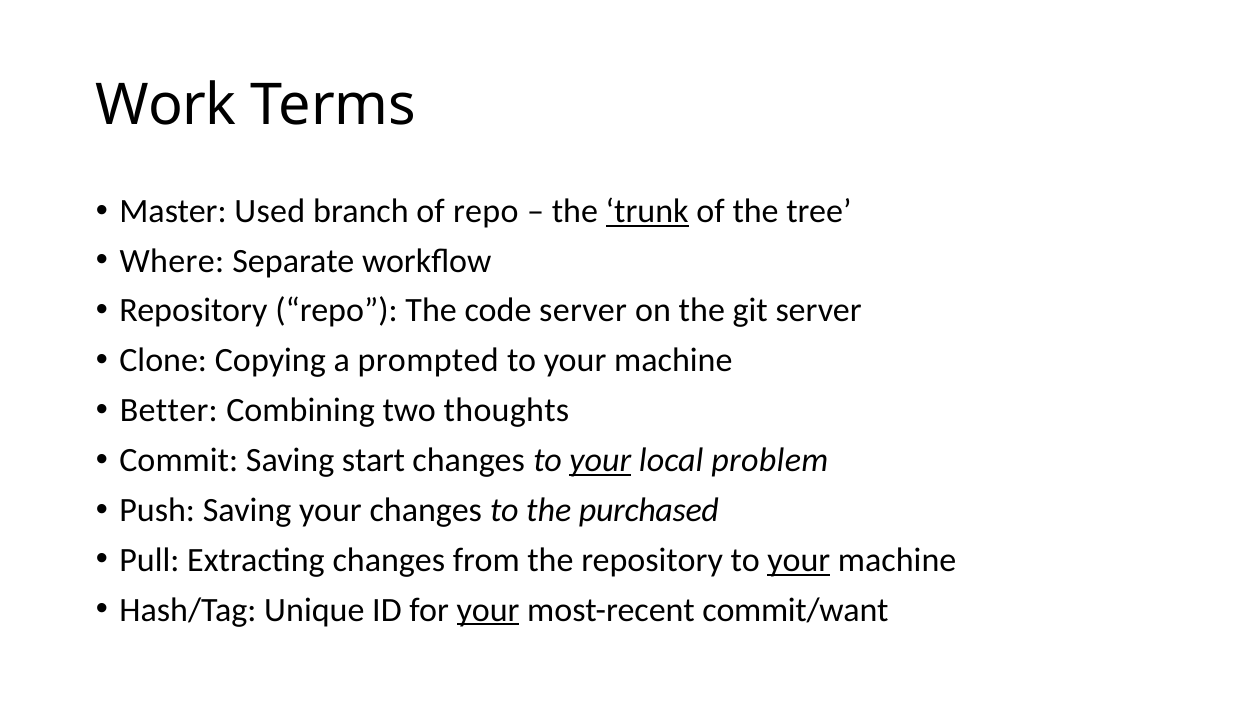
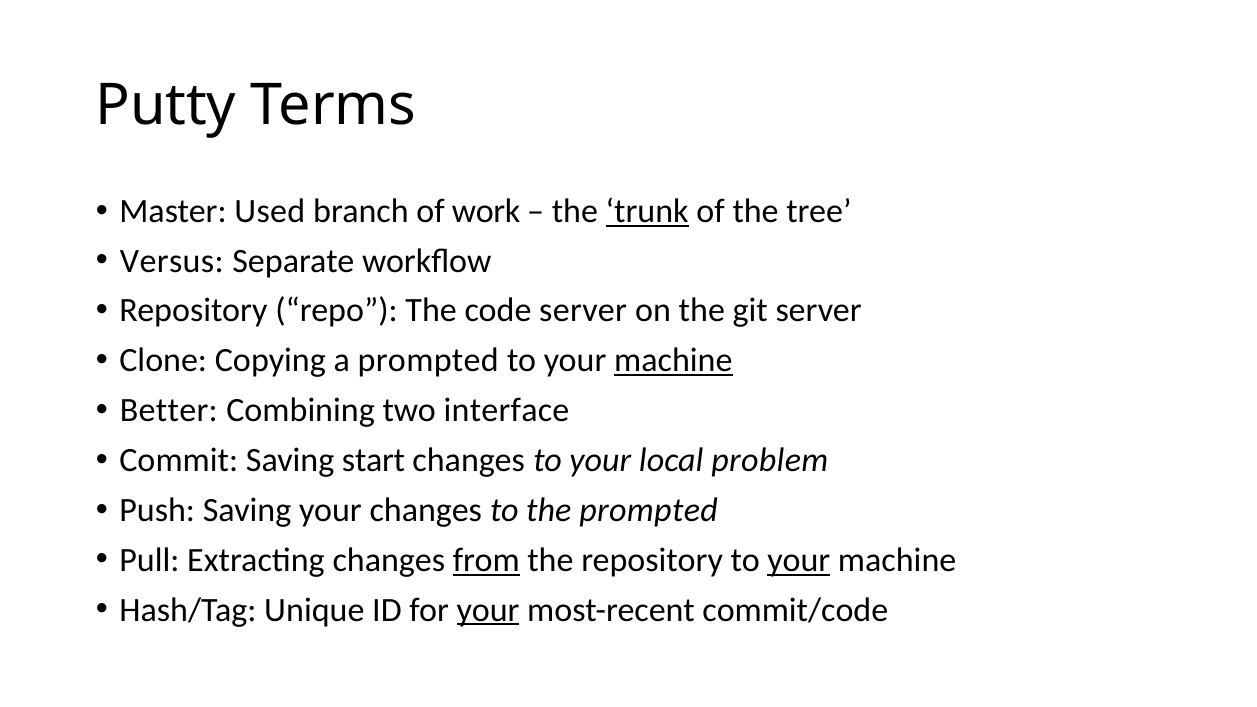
Work: Work -> Putty (166, 106)
of repo: repo -> work (486, 211)
Where: Where -> Versus (172, 261)
machine underline: none -> present (673, 361)
thoughts: thoughts -> interface (507, 410)
your underline: present -> none (600, 460)
the purchased: purchased -> prompted (649, 510)
from underline: none -> present (486, 560)
commit/want: commit/want -> commit/code (795, 610)
